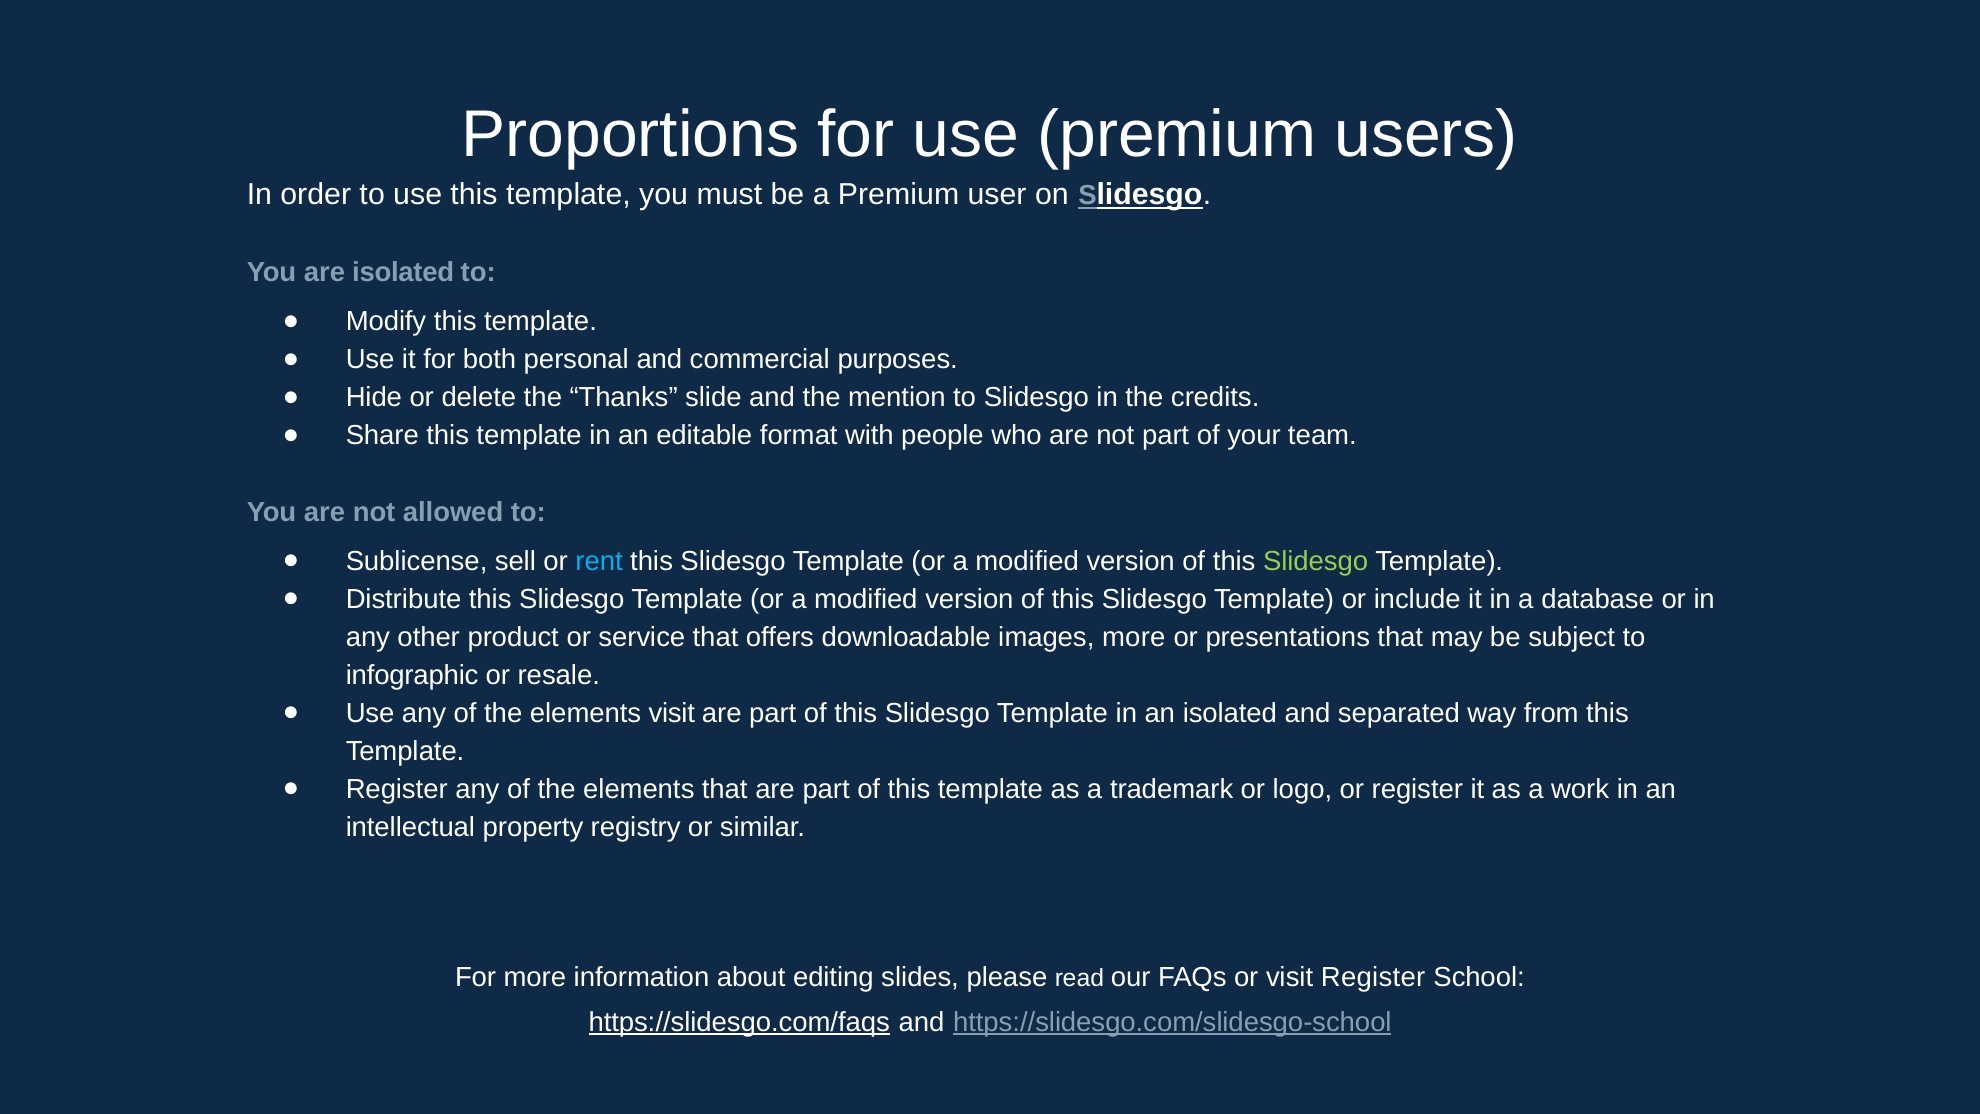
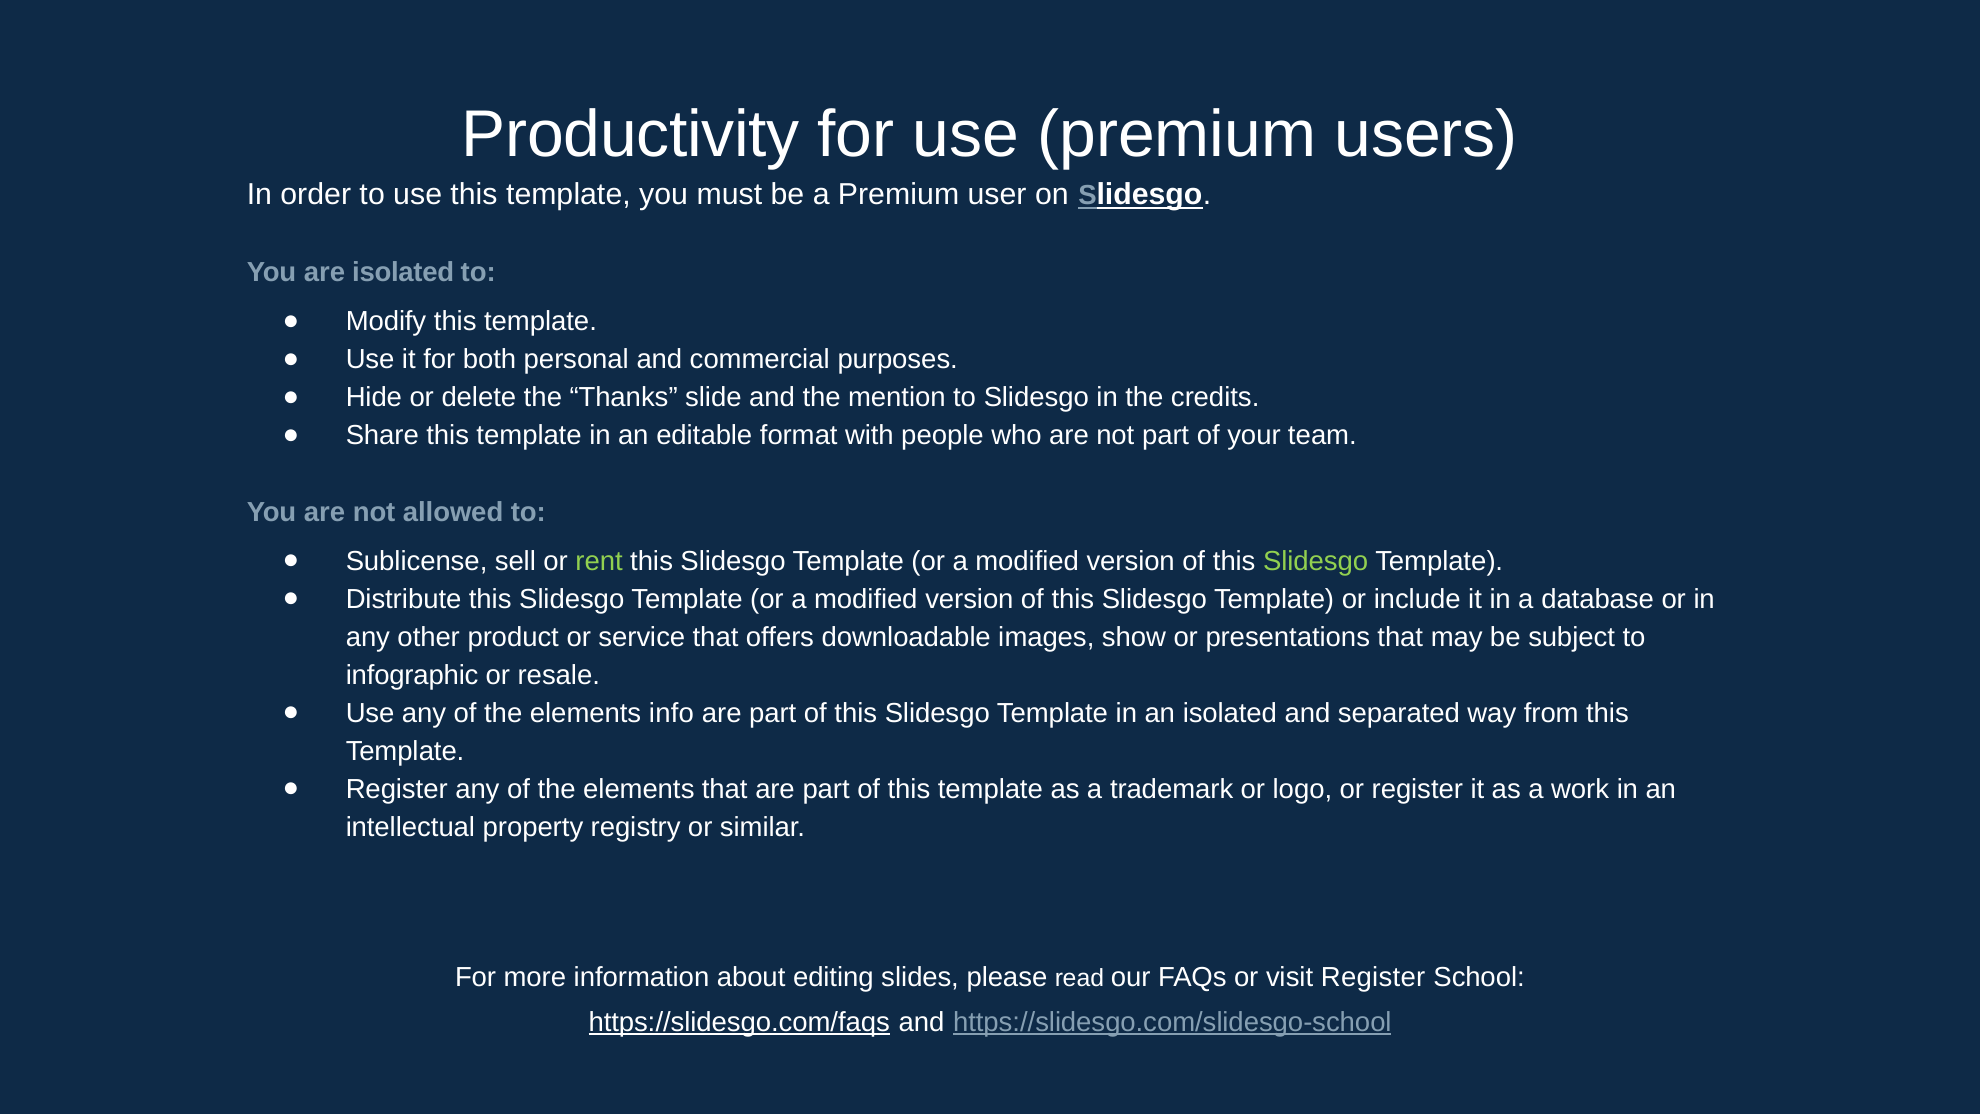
Proportions: Proportions -> Productivity (631, 134)
rent colour: light blue -> light green (599, 561)
images more: more -> show (1134, 637)
elements visit: visit -> info (671, 713)
